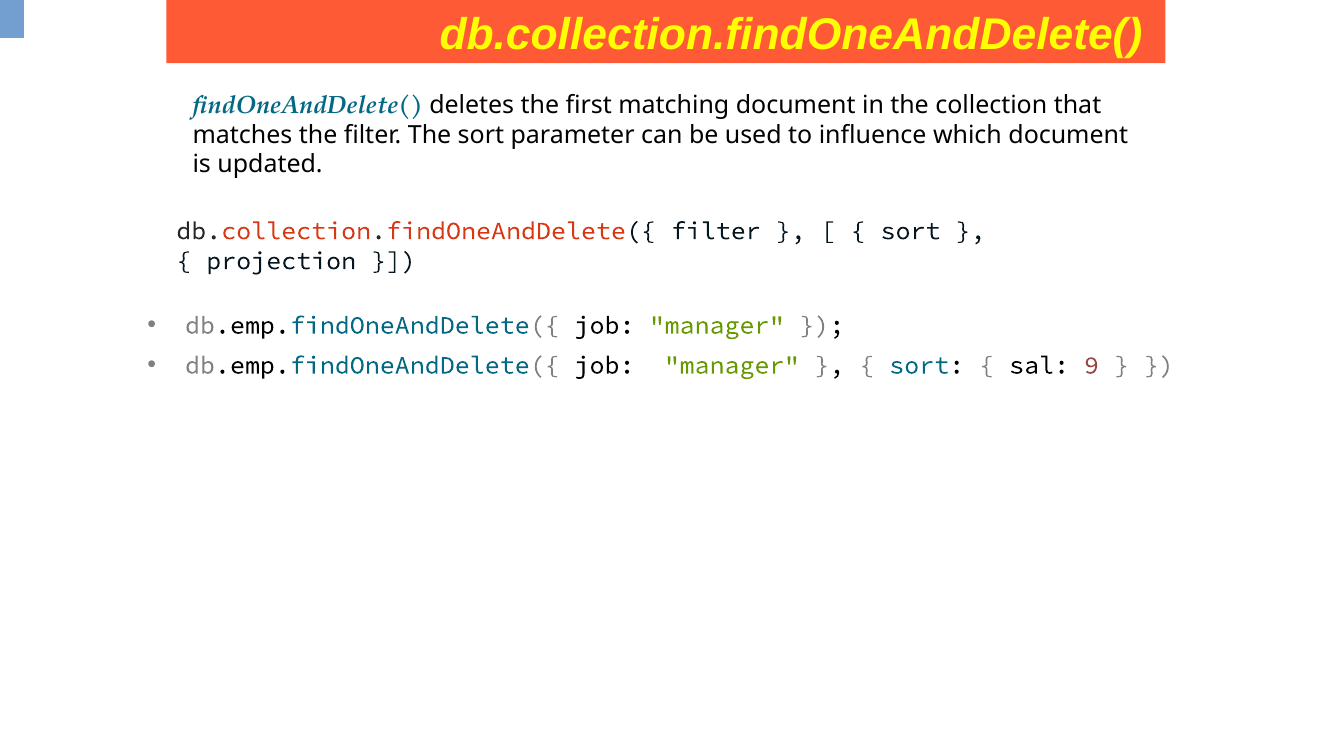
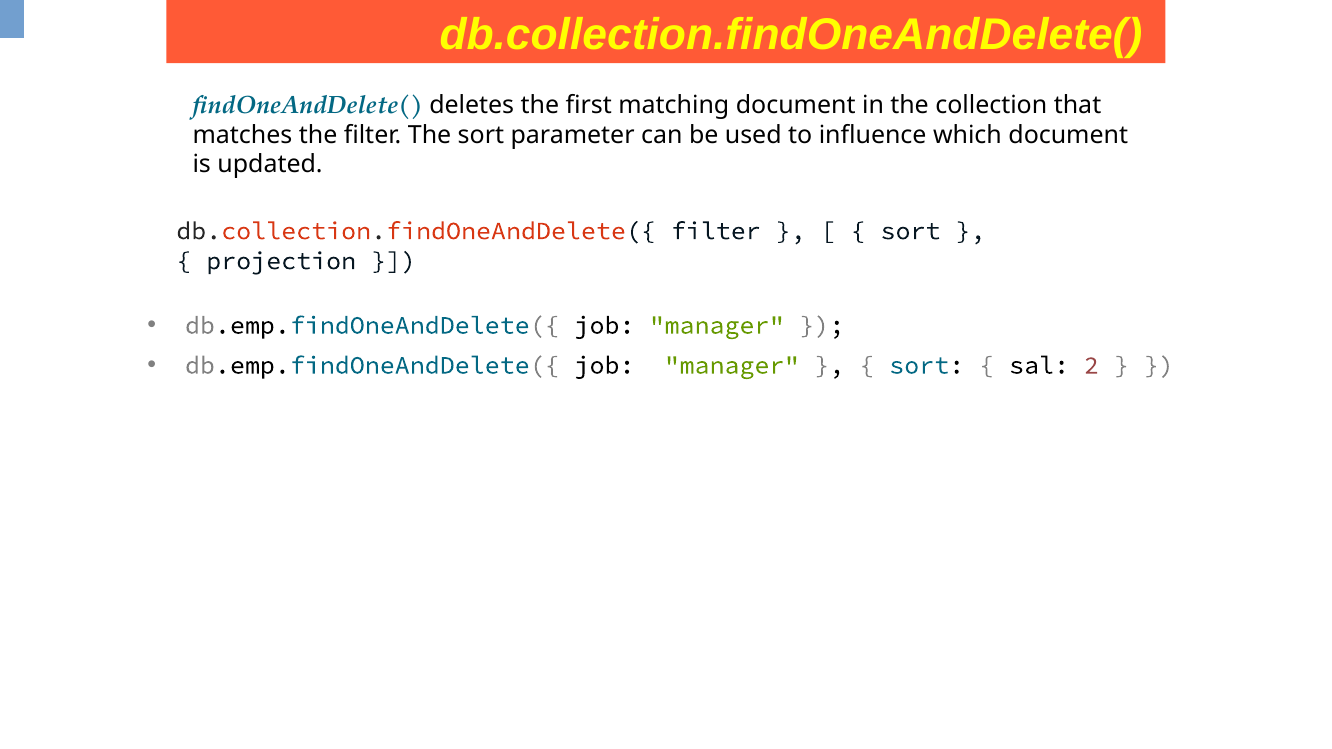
9: 9 -> 2 (1092, 365)
